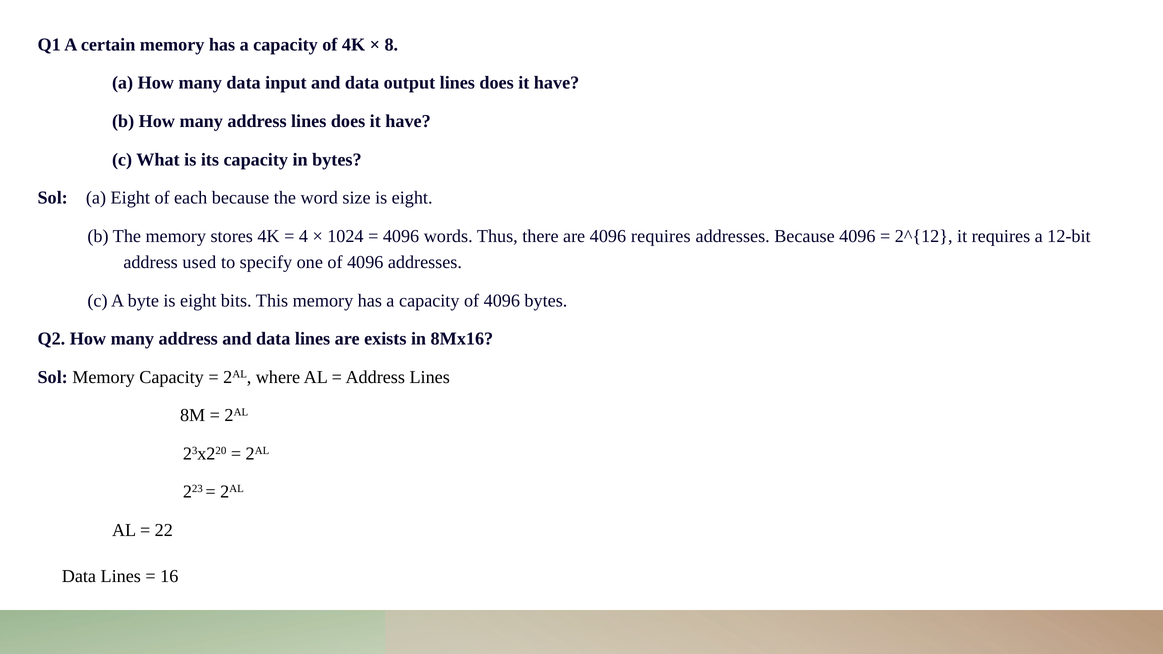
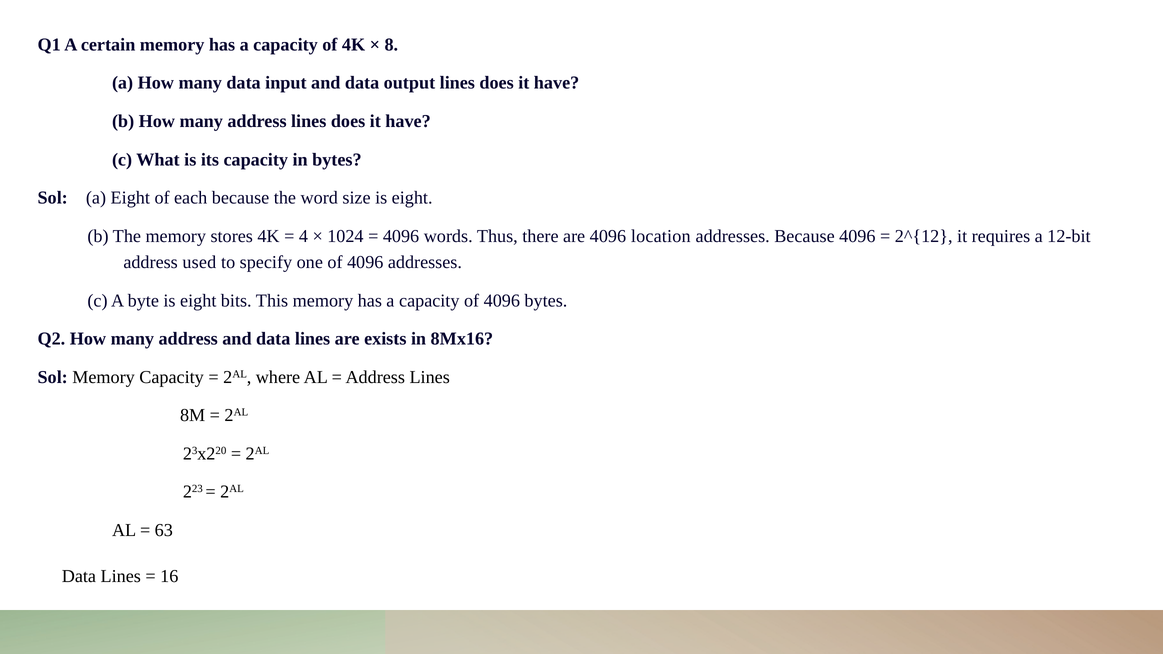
4096 requires: requires -> location (661, 236)
22: 22 -> 63 (164, 530)
